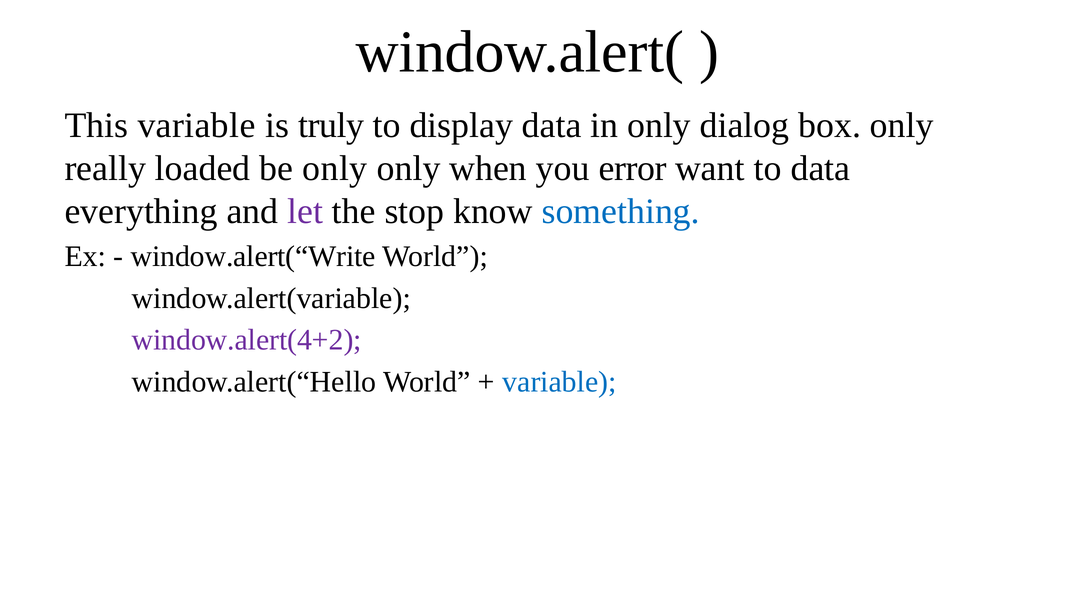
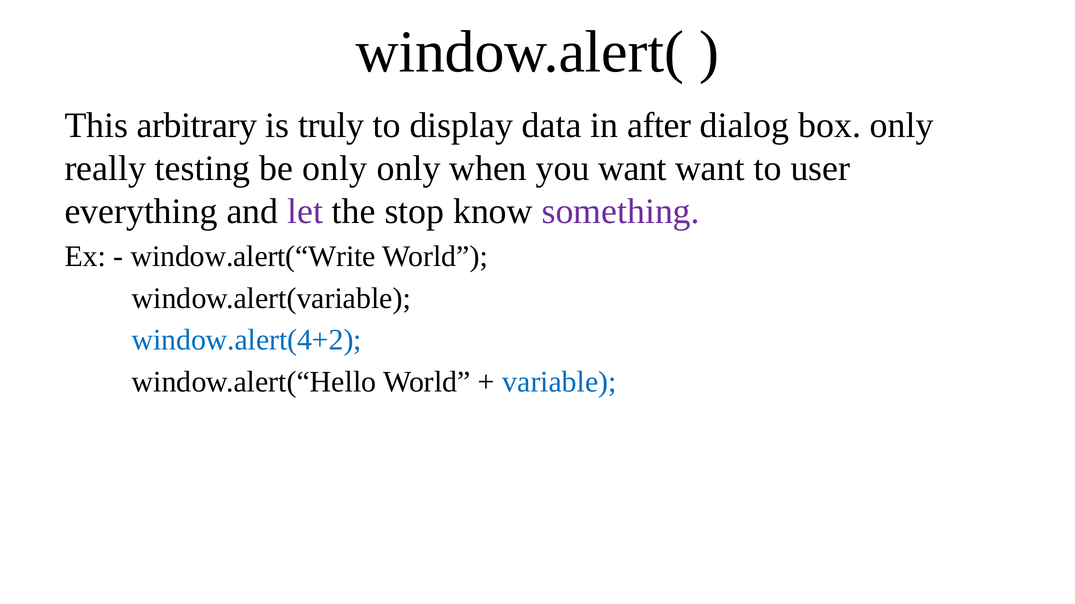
This variable: variable -> arbitrary (197, 126)
in only: only -> after (659, 126)
loaded: loaded -> testing (203, 169)
you error: error -> want (633, 169)
to data: data -> user (820, 169)
something colour: blue -> purple (621, 212)
window.alert(4+2 colour: purple -> blue (247, 340)
